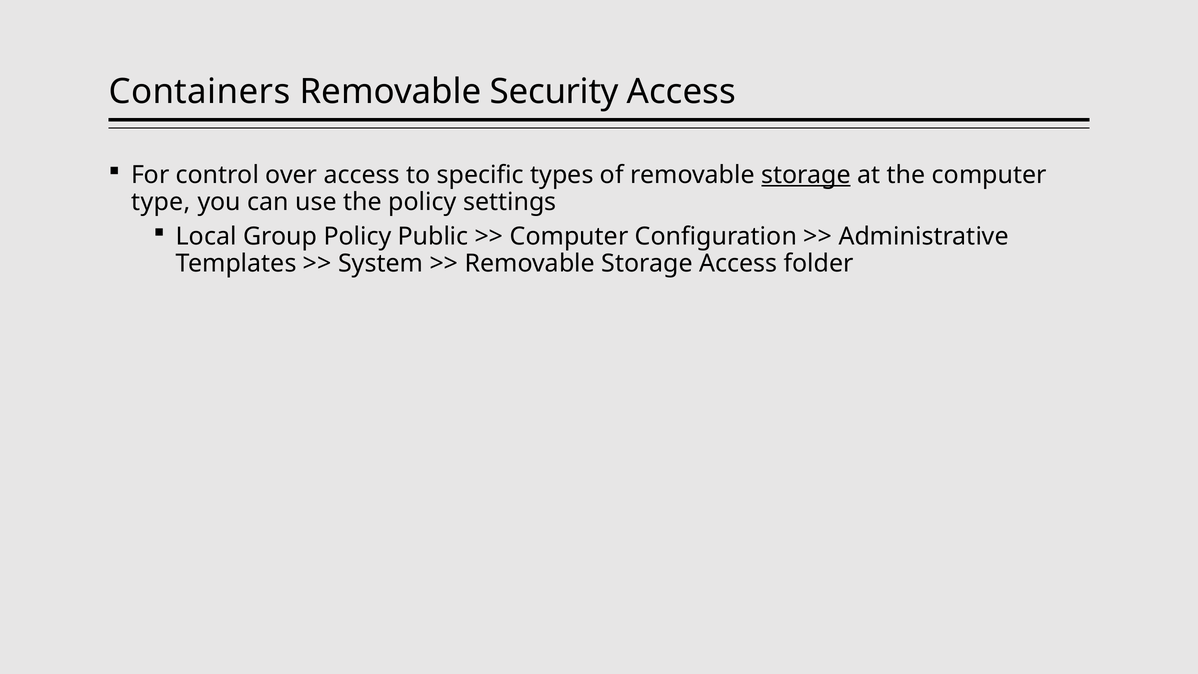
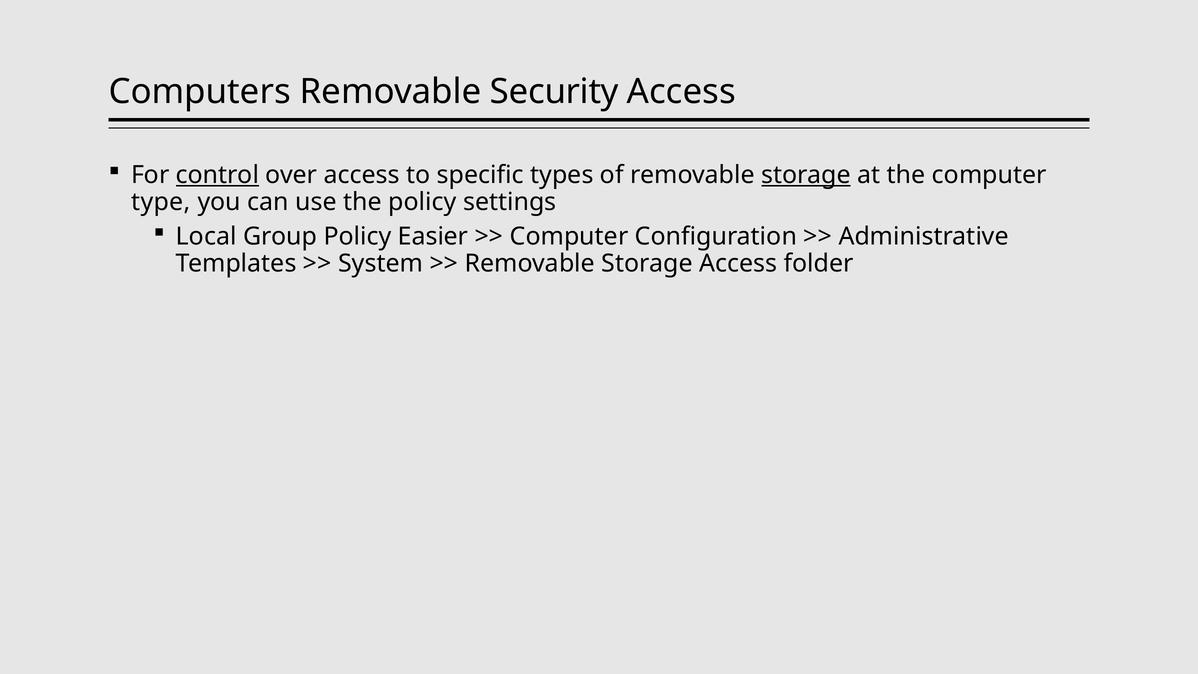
Containers: Containers -> Computers (200, 92)
control underline: none -> present (217, 175)
Public: Public -> Easier (433, 237)
